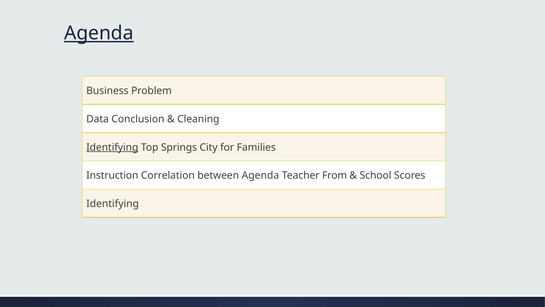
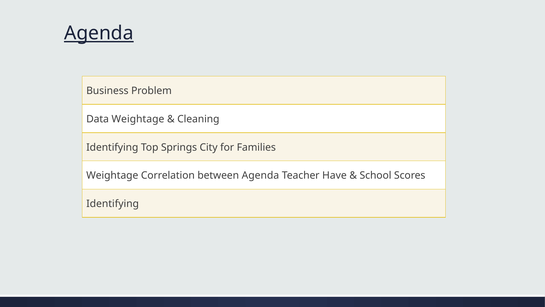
Data Conclusion: Conclusion -> Weightage (138, 119)
Identifying underline: present -> none (112, 147)
Instruction: Instruction -> Weightage (112, 175)
From: From -> Have (334, 175)
